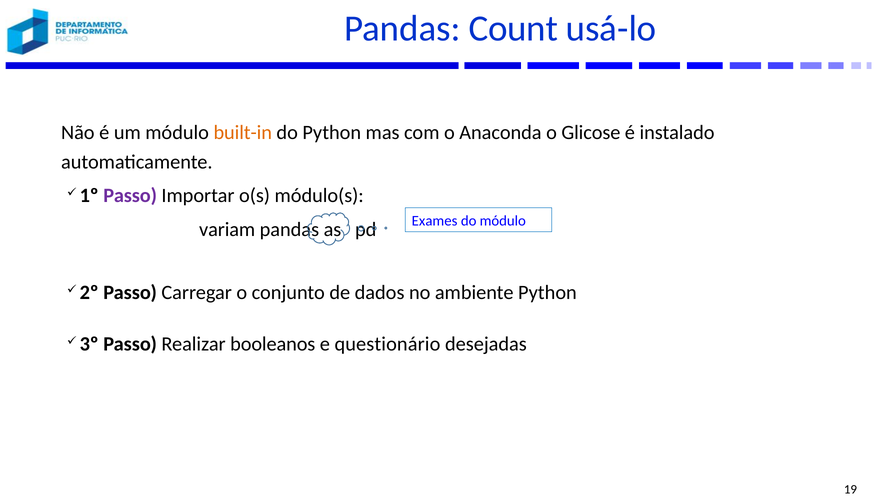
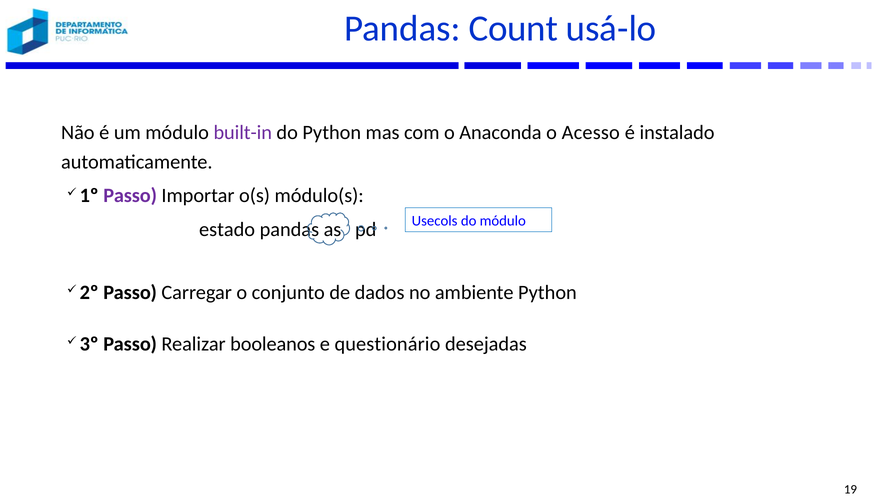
built-in colour: orange -> purple (243, 133)
Glicose: Glicose -> Acesso (591, 133)
Exames: Exames -> Usecols (435, 221)
variam: variam -> estado (227, 230)
